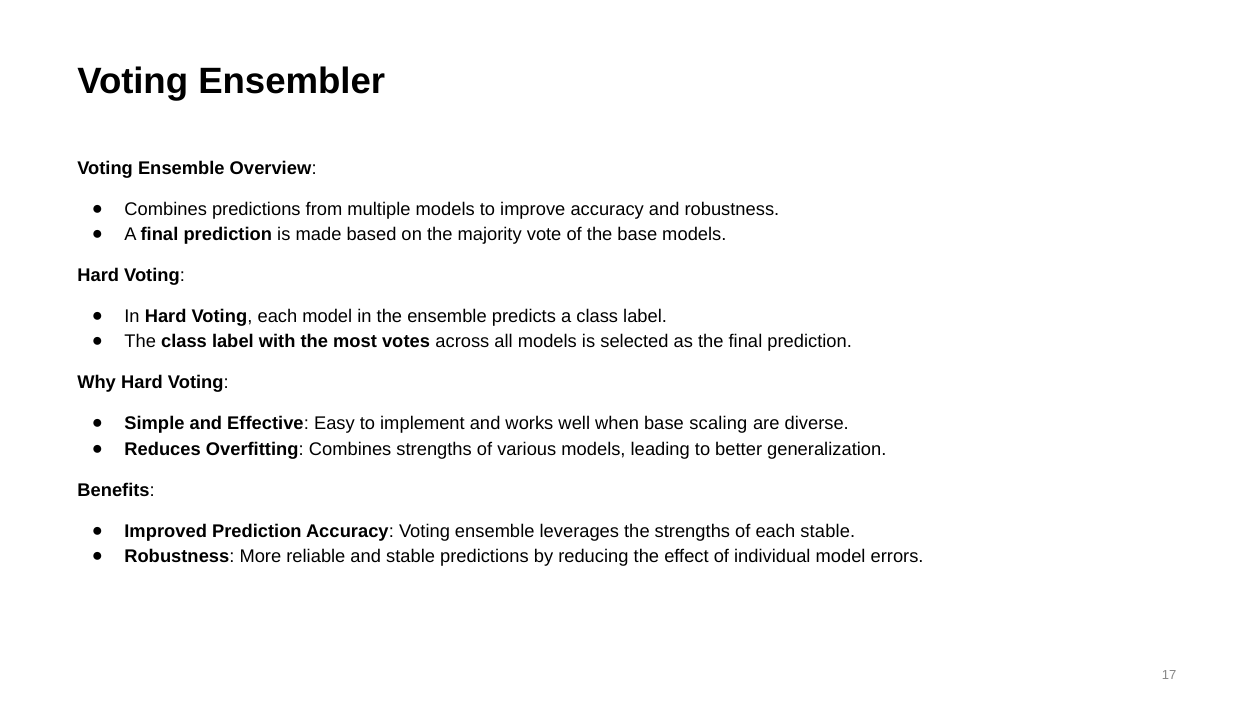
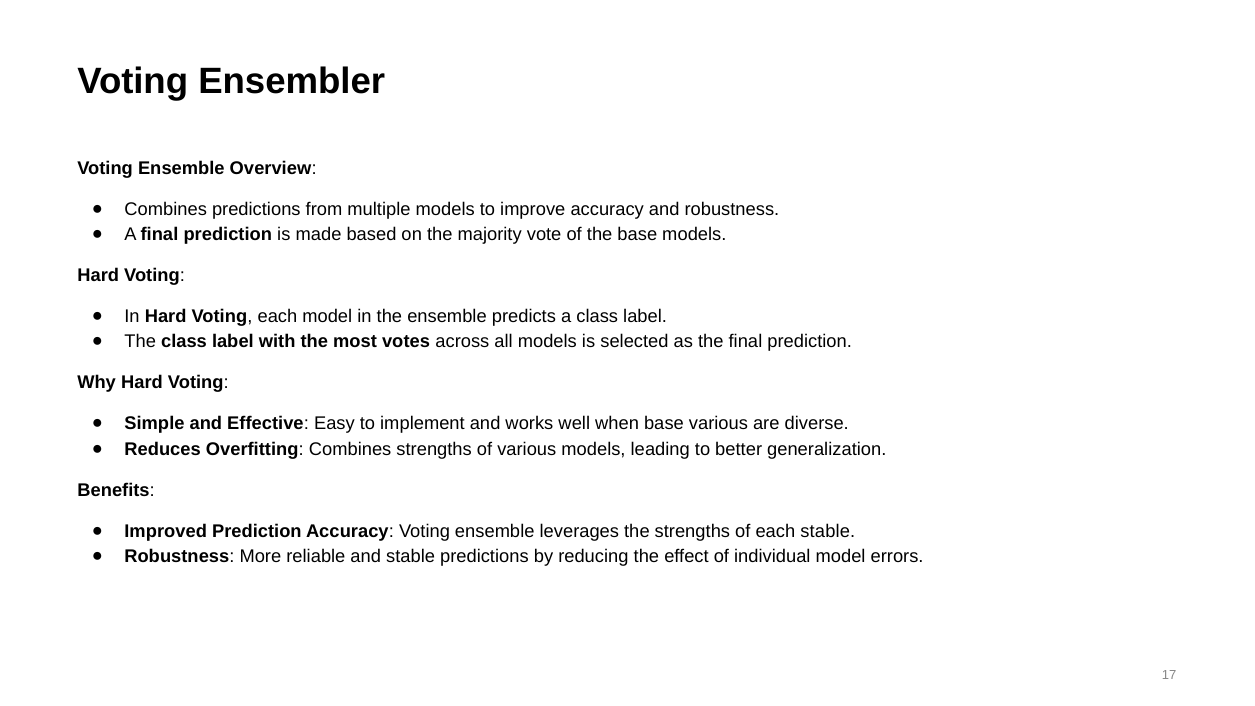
base scaling: scaling -> various (718, 424)
